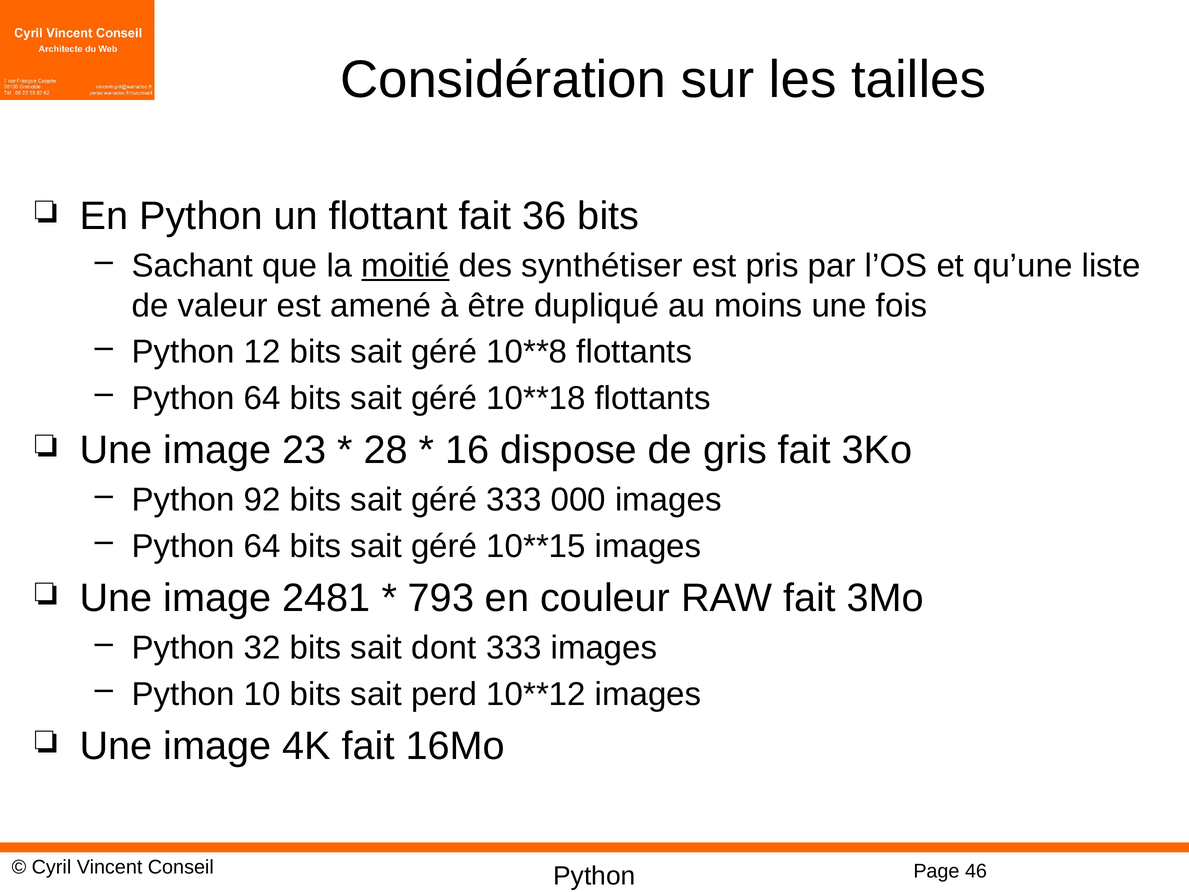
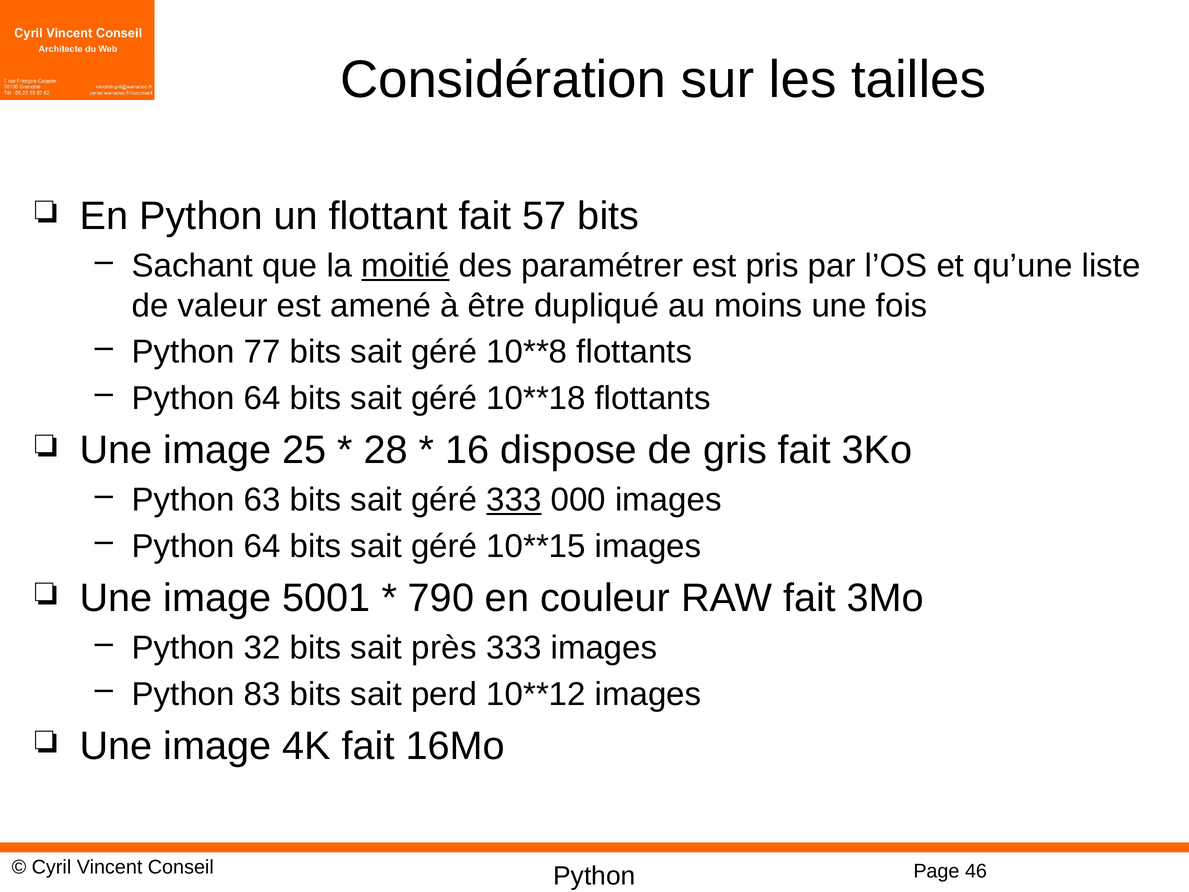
36: 36 -> 57 (544, 216)
synthétiser: synthétiser -> paramétrer (602, 266)
12: 12 -> 77 (262, 352)
23: 23 -> 25 (304, 450)
92: 92 -> 63 (262, 500)
333 underline: none -> present (514, 500)
2481: 2481 -> 5001 (326, 598)
793: 793 -> 790 (441, 598)
dont: dont -> près (444, 648)
10: 10 -> 83 (262, 694)
